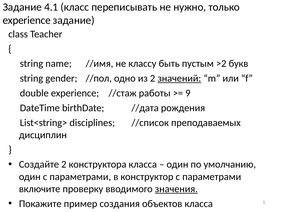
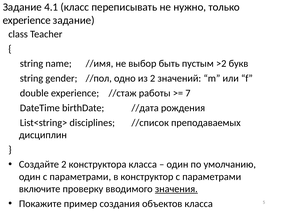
классу: классу -> выбор (142, 63)
значений underline: present -> none (179, 78)
9: 9 -> 7 (188, 93)
